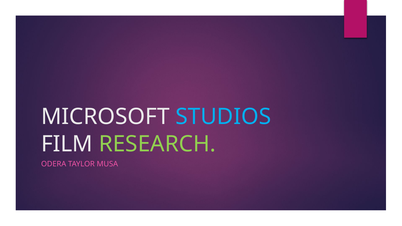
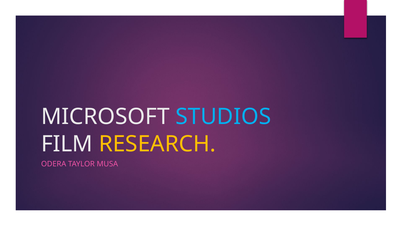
RESEARCH colour: light green -> yellow (157, 144)
